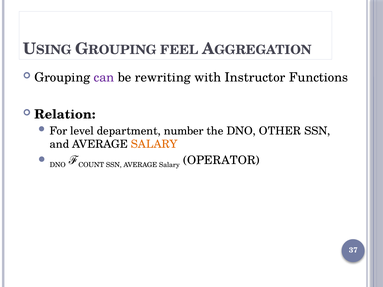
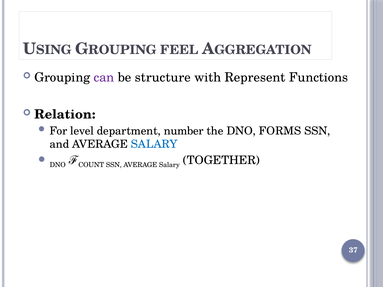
rewriting: rewriting -> structure (163, 77)
Instructor: Instructor -> Represent (255, 77)
OTHER: OTHER -> FORMS (280, 131)
SALARY colour: orange -> blue (154, 144)
OPERATOR: OPERATOR -> TOGETHER (221, 160)
